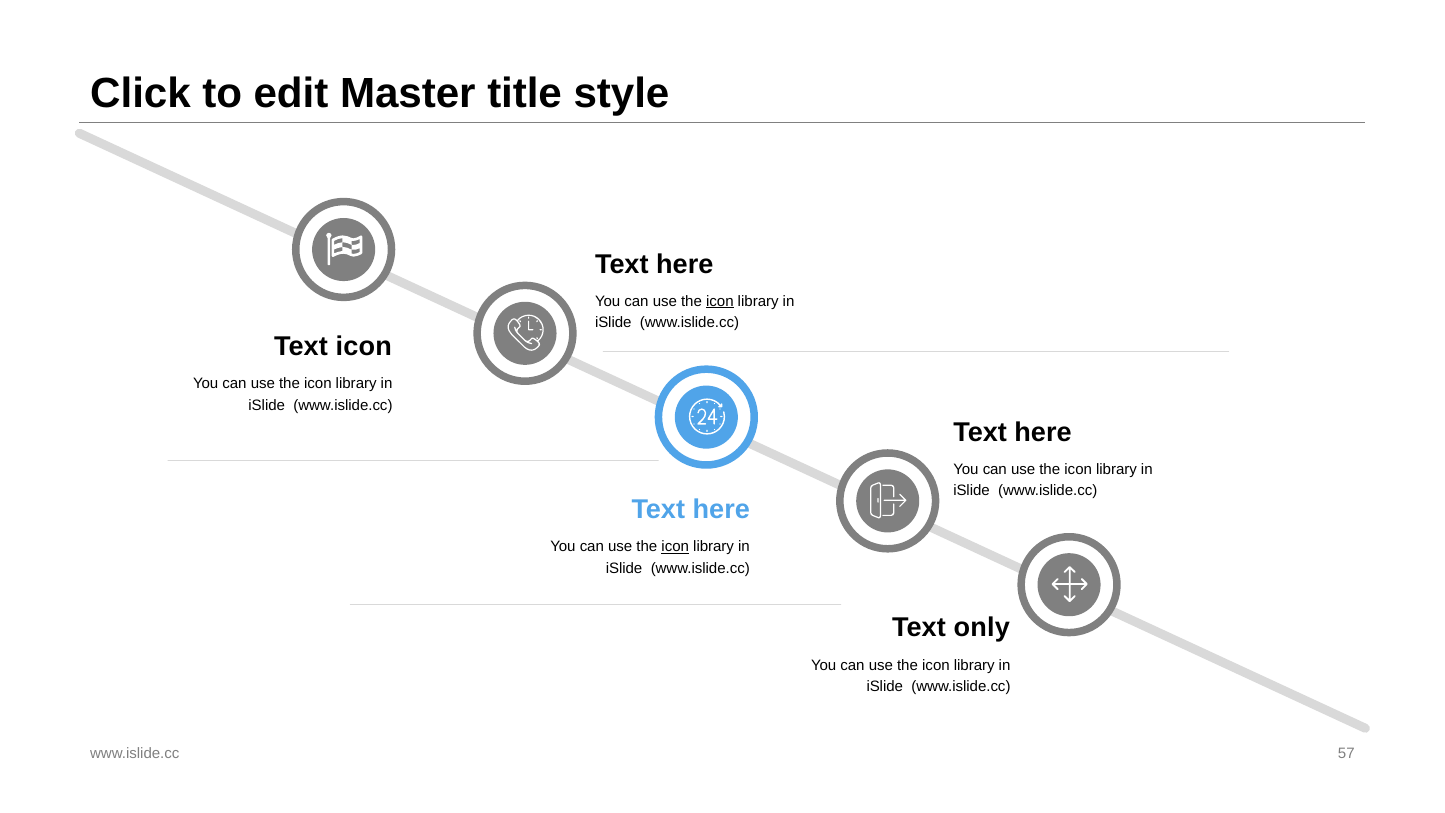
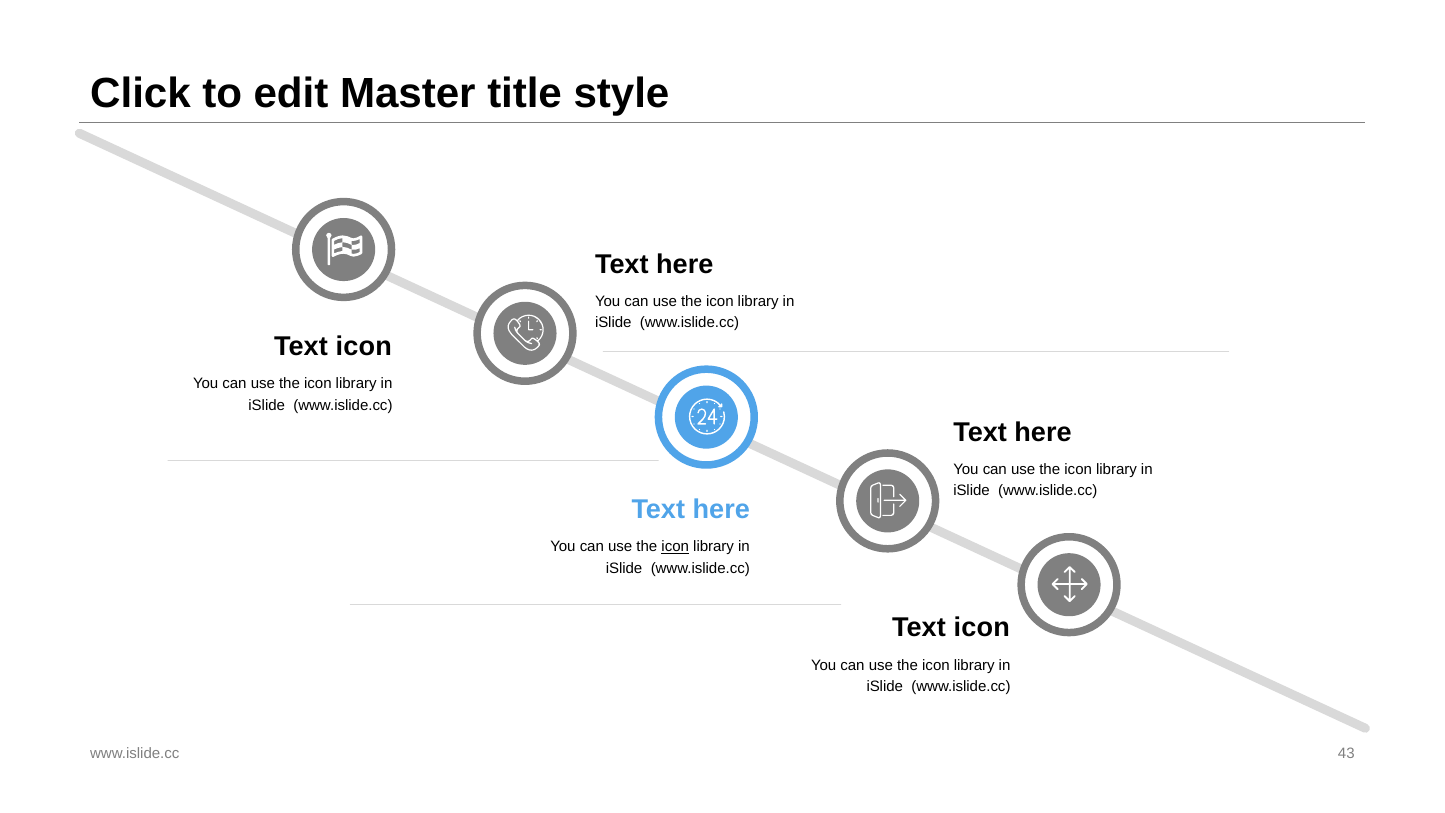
icon underline: present -> none (720, 301)
only: only -> icon (982, 628)
57: 57 -> 43 (1346, 753)
